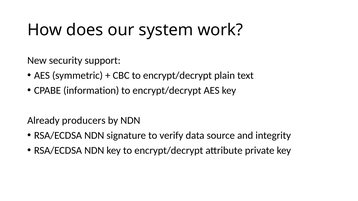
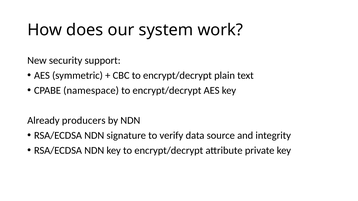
information: information -> namespace (91, 91)
